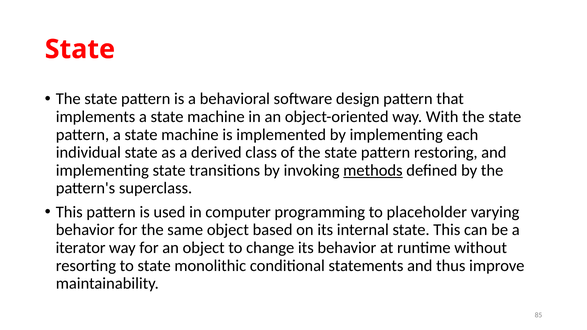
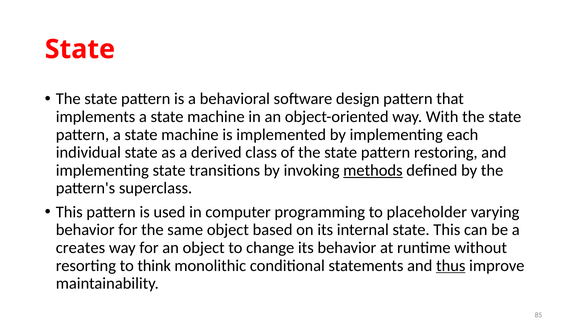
iterator: iterator -> creates (80, 248)
to state: state -> think (154, 266)
thus underline: none -> present (451, 266)
